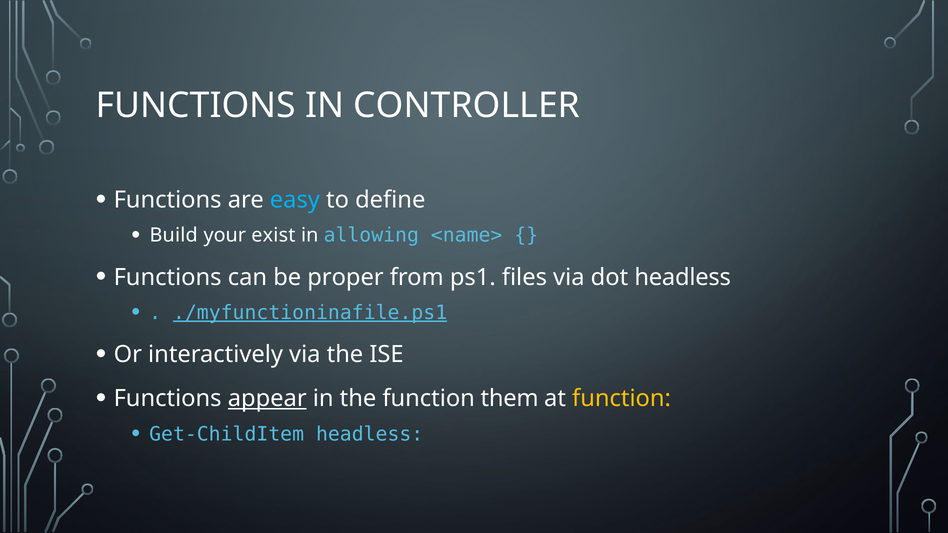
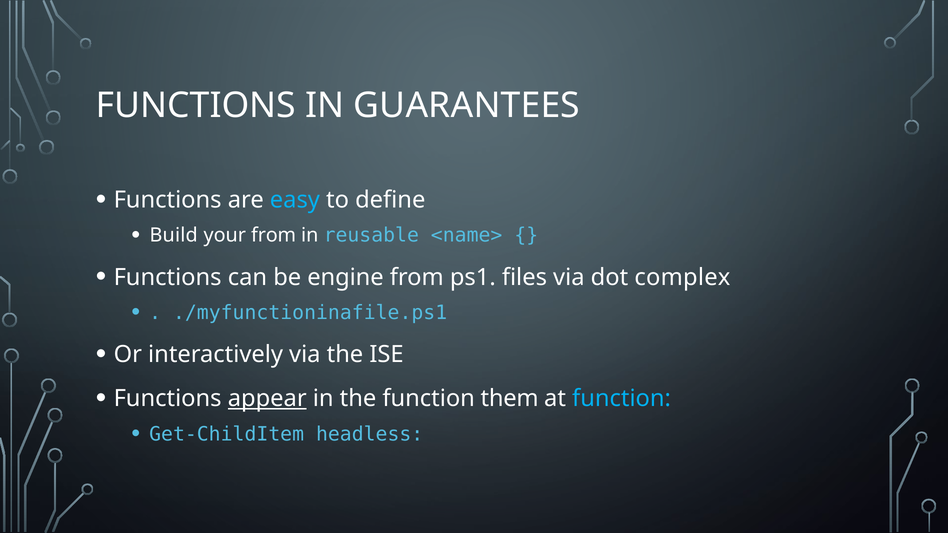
CONTROLLER: CONTROLLER -> GUARANTEES (467, 105)
your exist: exist -> from (274, 236)
allowing: allowing -> reusable (371, 236)
proper: proper -> engine (346, 277)
dot headless: headless -> complex (682, 277)
./myfunctioninafile.ps1 underline: present -> none (310, 313)
function colour: yellow -> light blue (622, 399)
